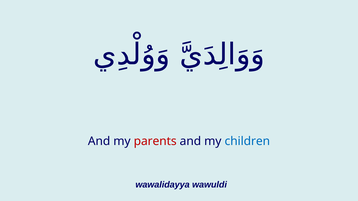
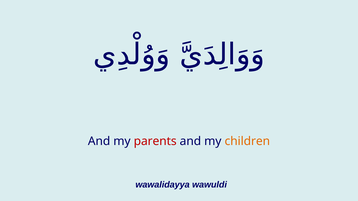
children colour: blue -> orange (247, 141)
